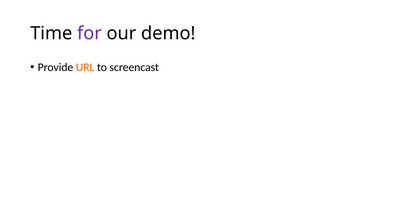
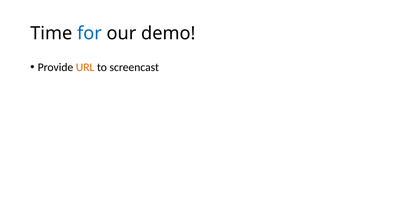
for colour: purple -> blue (89, 33)
